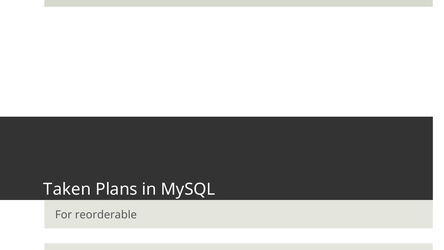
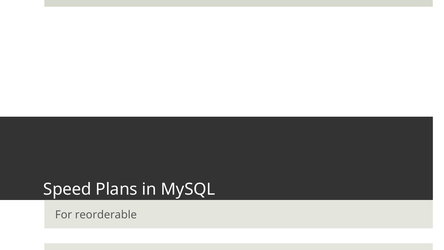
Taken: Taken -> Speed (67, 189)
